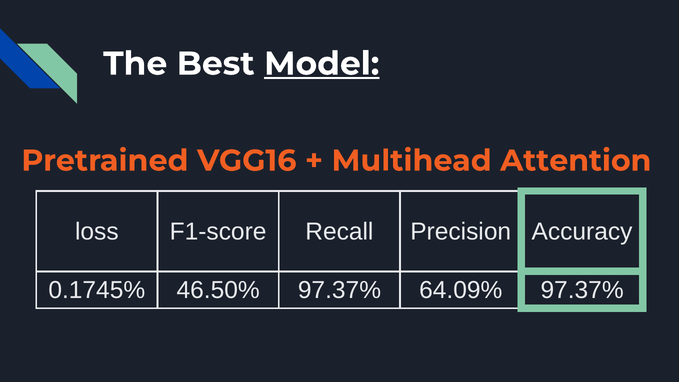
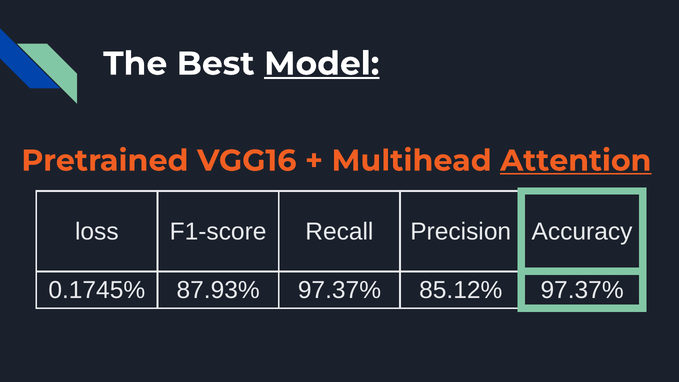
Attention underline: none -> present (576, 161)
46.50%: 46.50% -> 87.93% (218, 290)
64.09%: 64.09% -> 85.12% (461, 290)
